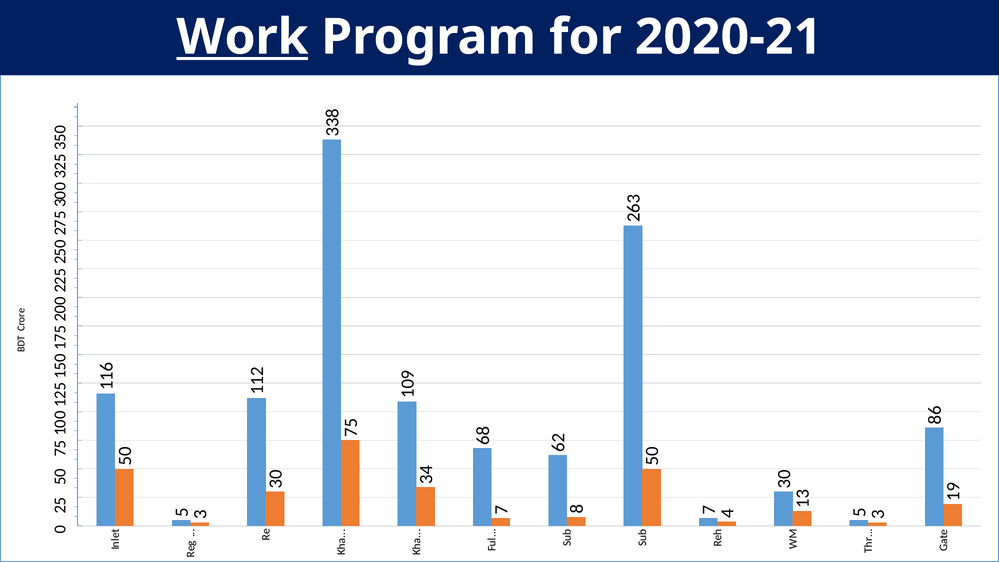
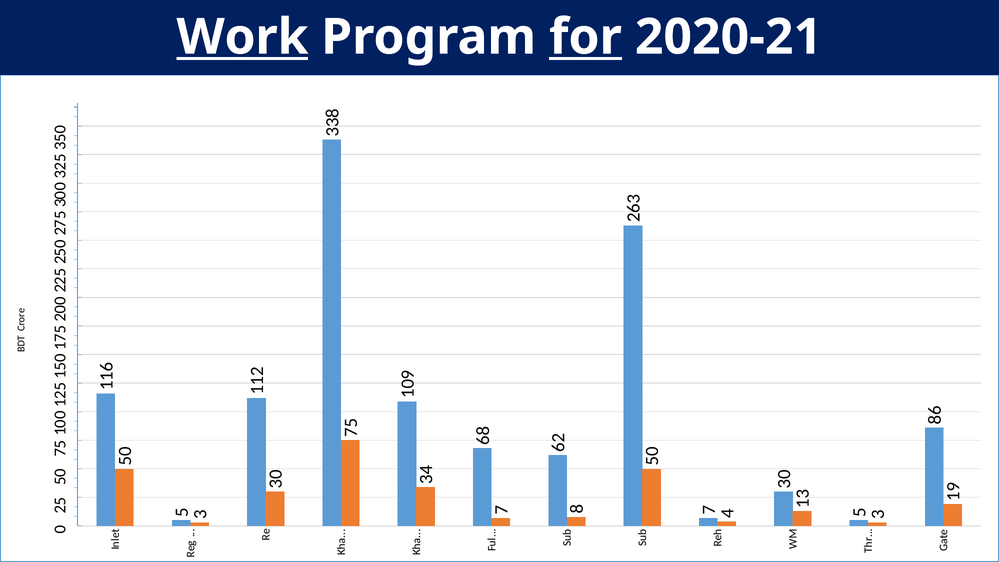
for underline: none -> present (586, 37)
